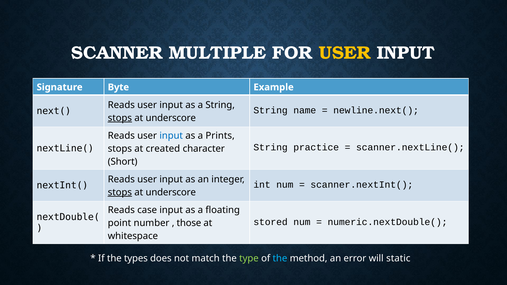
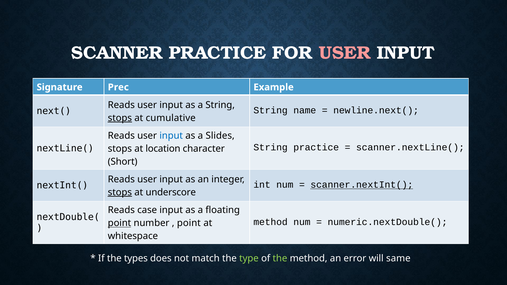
SCANNER MULTIPLE: MULTIPLE -> PRACTICE (217, 53)
USER colour: yellow -> pink (345, 53)
Byte: Byte -> Prec (118, 87)
underscore: underscore -> cumulative (171, 118)
Prints: Prints -> Slides (220, 136)
created: created -> location (163, 149)
scanner.nextInt( underline: none -> present (362, 185)
stored: stored -> method (271, 222)
point underline: none -> present (119, 223)
those: those -> point (189, 223)
the colour: light blue -> light green (280, 259)
static: static -> same (398, 259)
